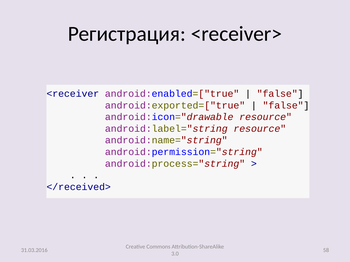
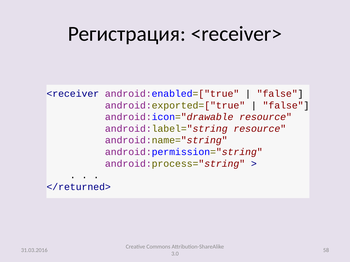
</received>: </received> -> </returned> (79, 187)
